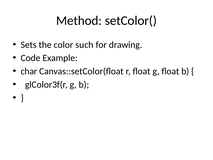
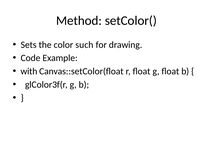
char: char -> with (29, 71)
